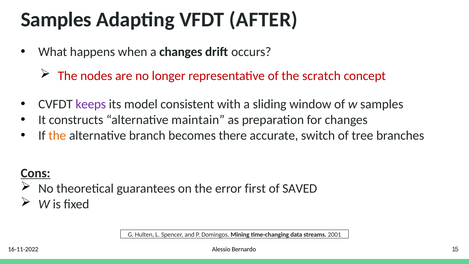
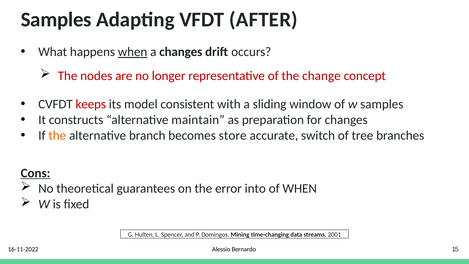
when underline: none -> present (133, 52)
scratch: scratch -> change (321, 76)
keeps colour: purple -> red (91, 104)
there: there -> store (233, 135)
first: first -> into (255, 189)
of SAVED: SAVED -> WHEN (300, 189)
